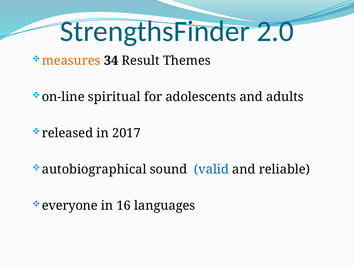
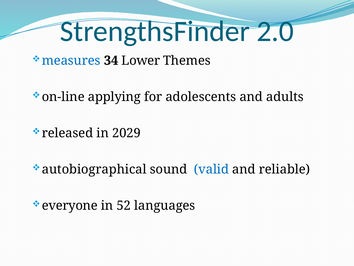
measures colour: orange -> blue (71, 60)
Result: Result -> Lower (141, 60)
spiritual: spiritual -> applying (114, 97)
2017: 2017 -> 2029 (126, 133)
16: 16 -> 52 (124, 205)
